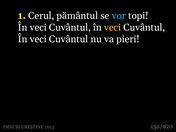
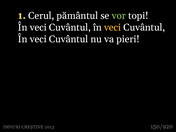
vor colour: light blue -> light green (119, 16)
